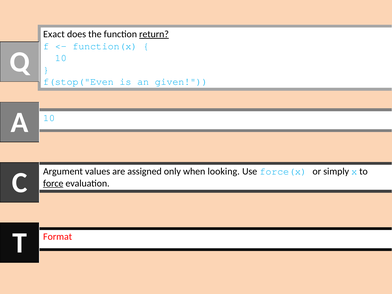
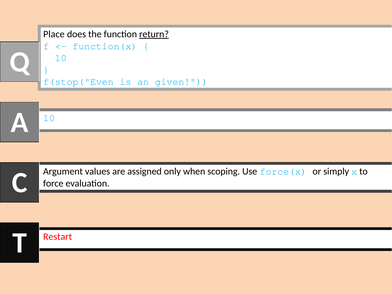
Exact: Exact -> Place (54, 34)
looking: looking -> scoping (224, 171)
force underline: present -> none (53, 183)
Format: Format -> Restart (58, 237)
